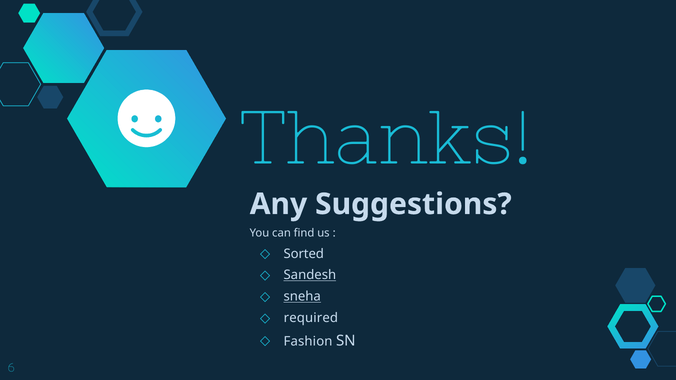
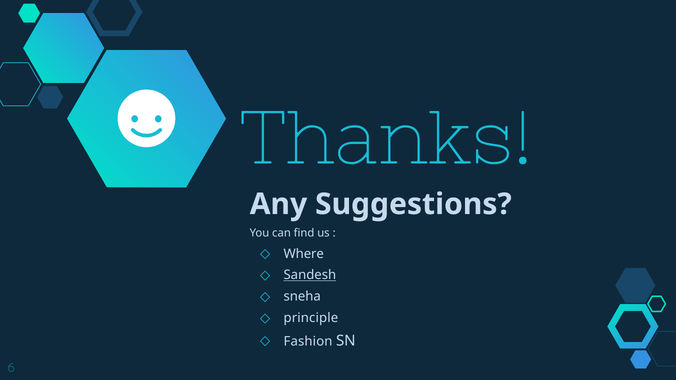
Sorted: Sorted -> Where (304, 254)
sneha underline: present -> none (302, 297)
required: required -> principle (311, 318)
